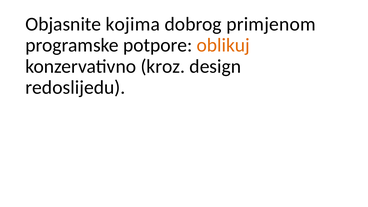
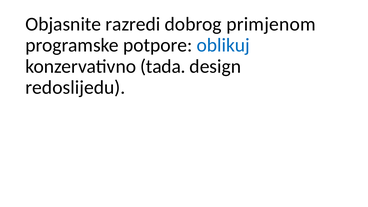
kojima: kojima -> razredi (133, 24)
oblikuj colour: orange -> blue (223, 45)
kroz: kroz -> tada (163, 66)
